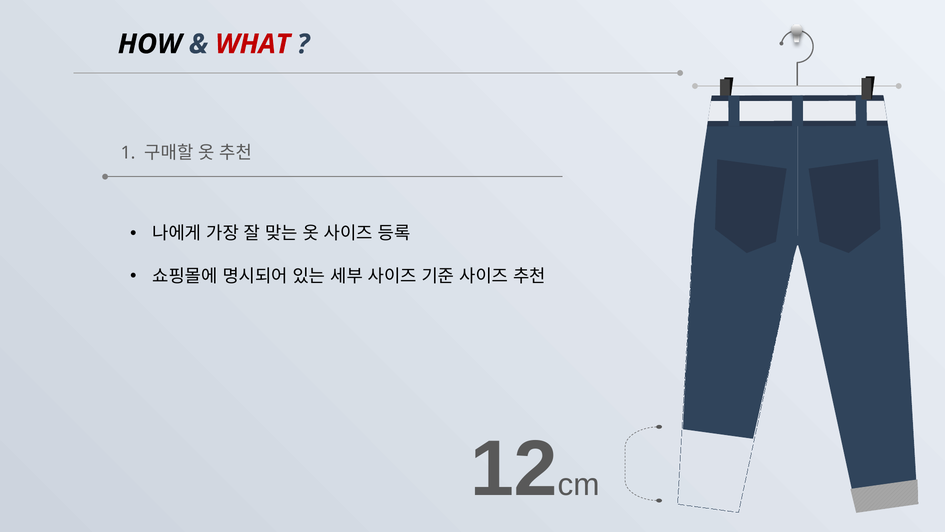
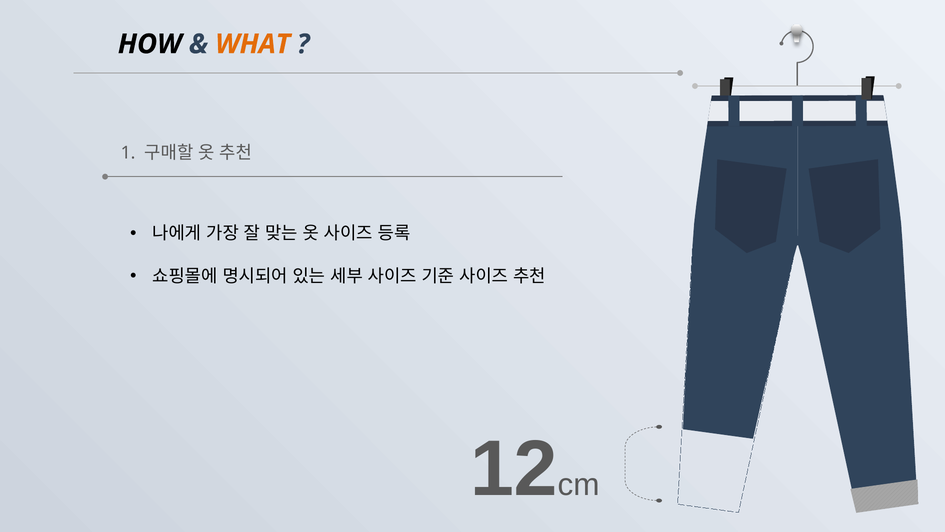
WHAT colour: red -> orange (253, 44)
